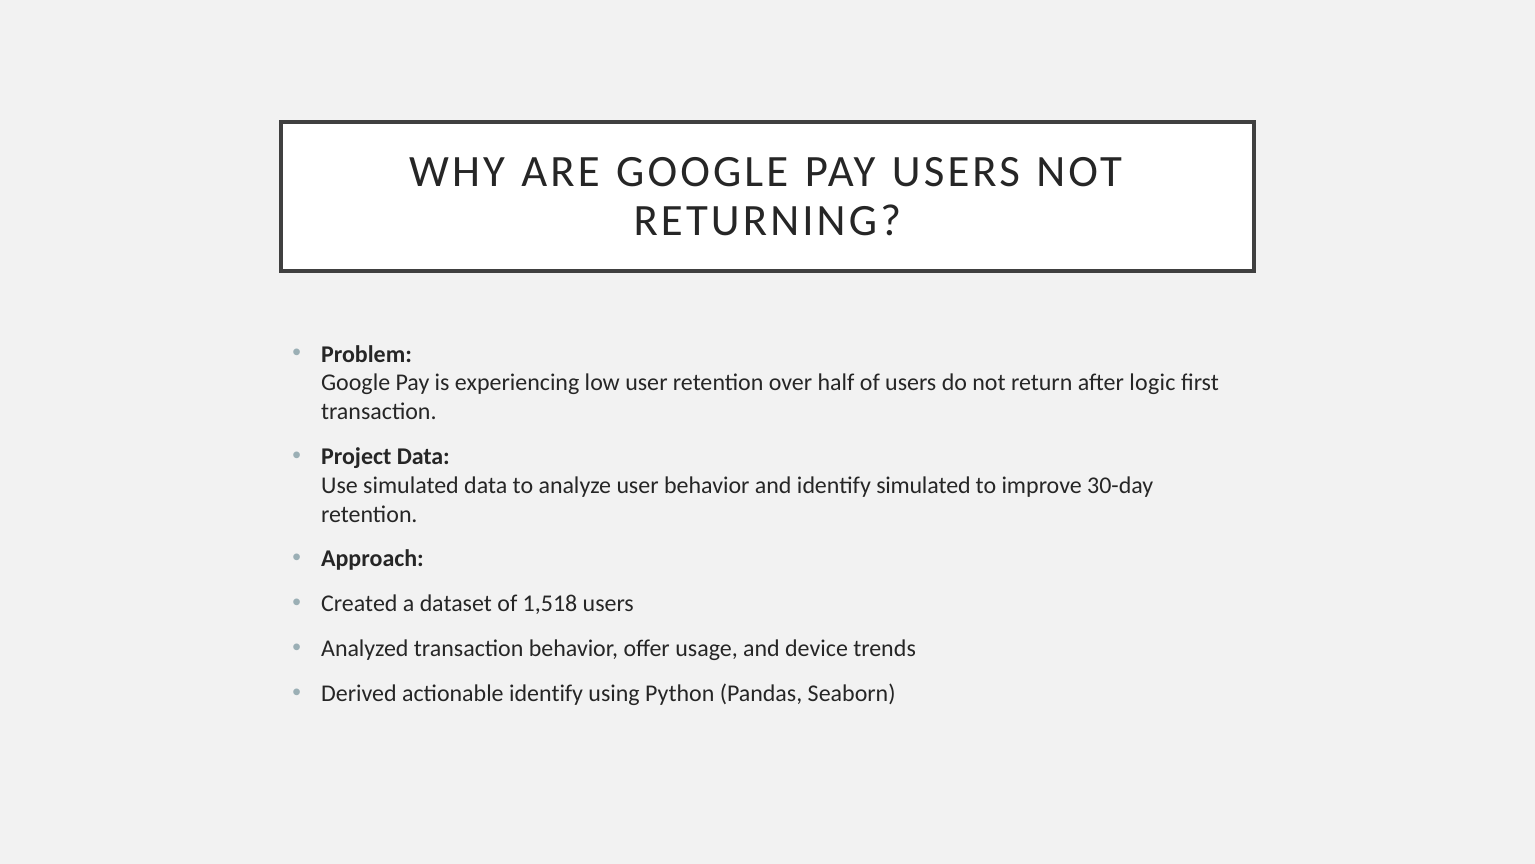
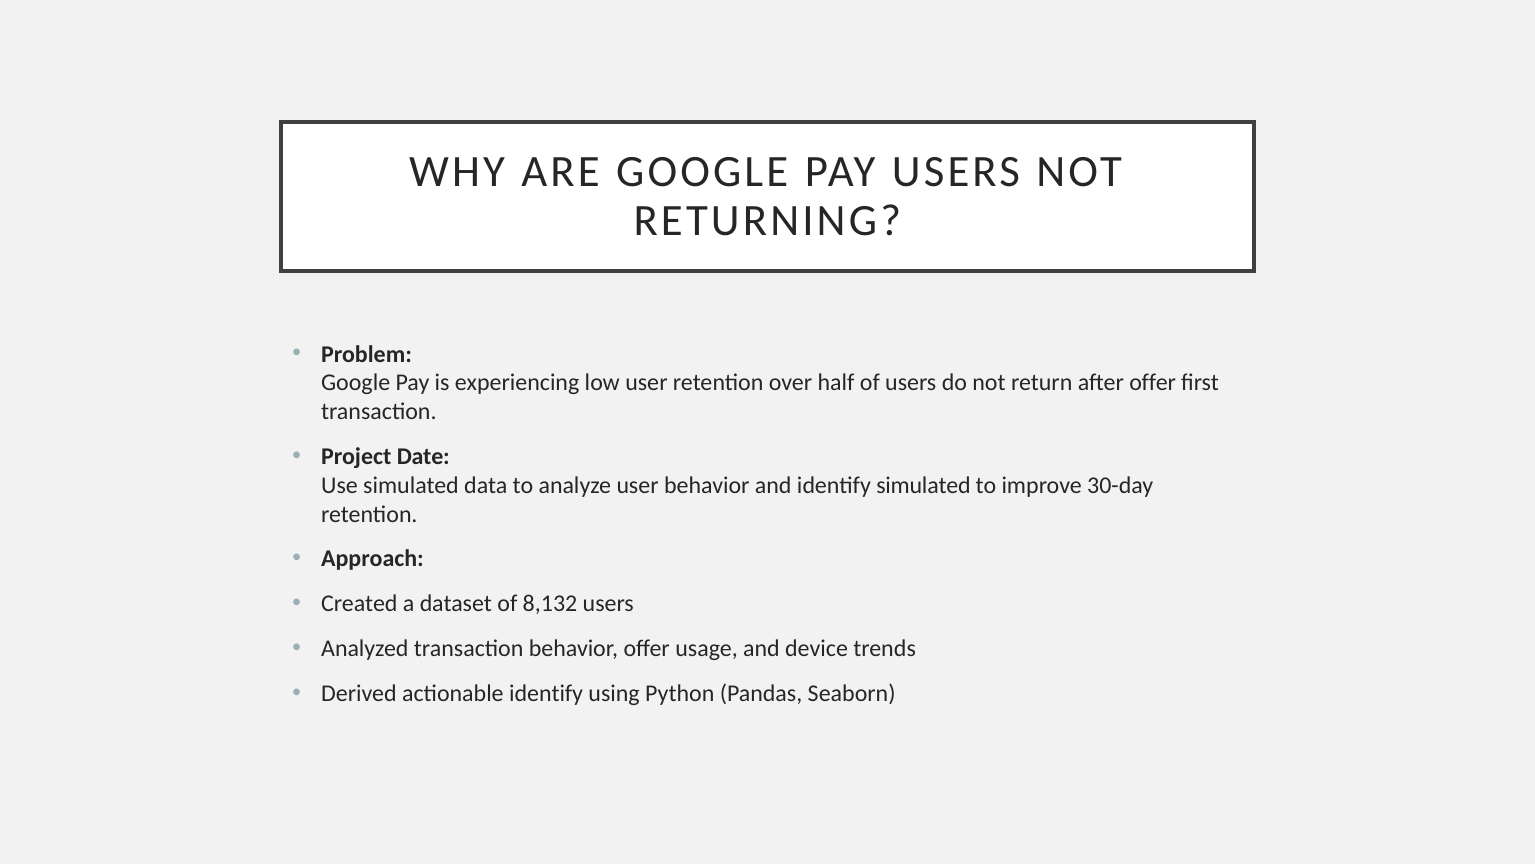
after logic: logic -> offer (1153, 383)
Project Data: Data -> Date (423, 456)
1,518: 1,518 -> 8,132 (550, 603)
